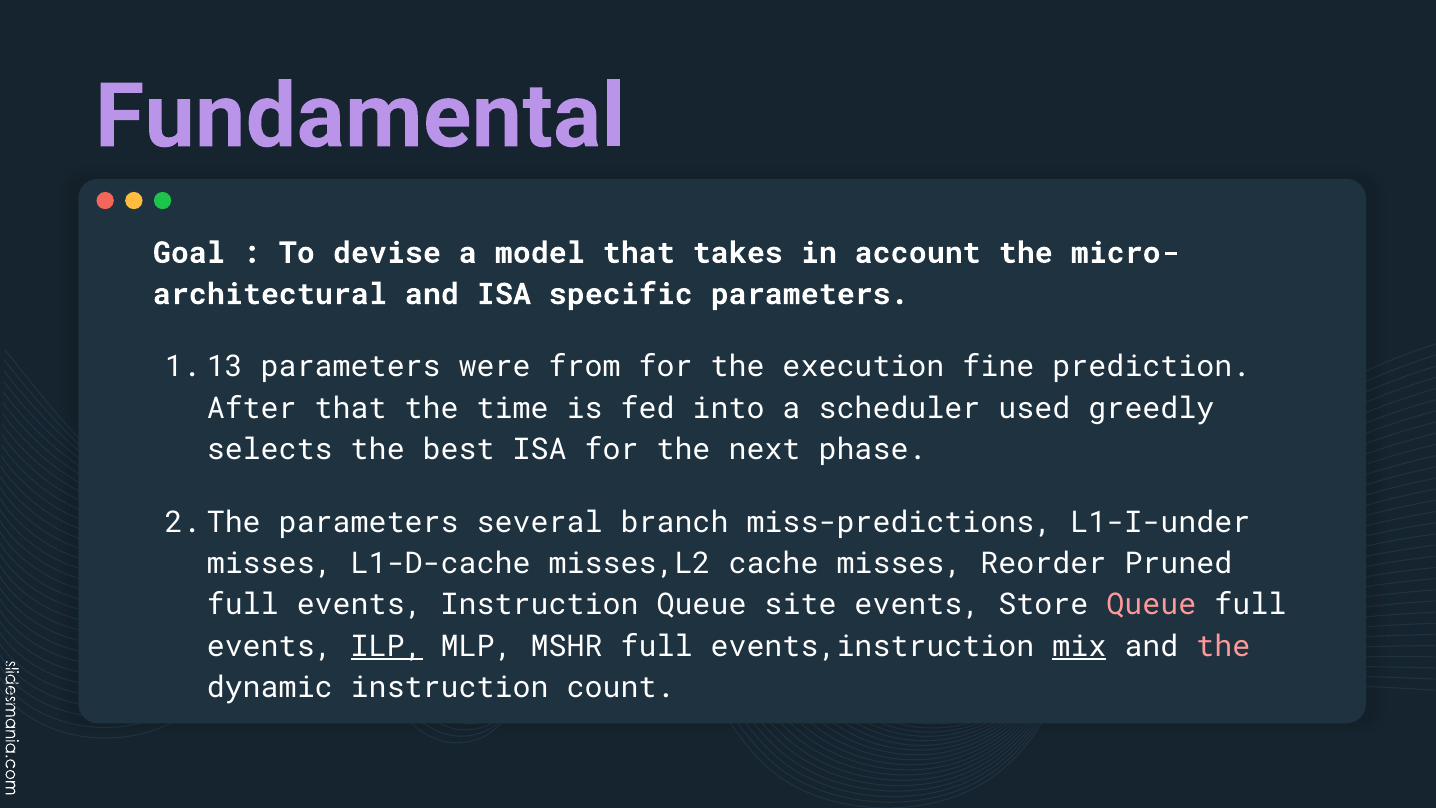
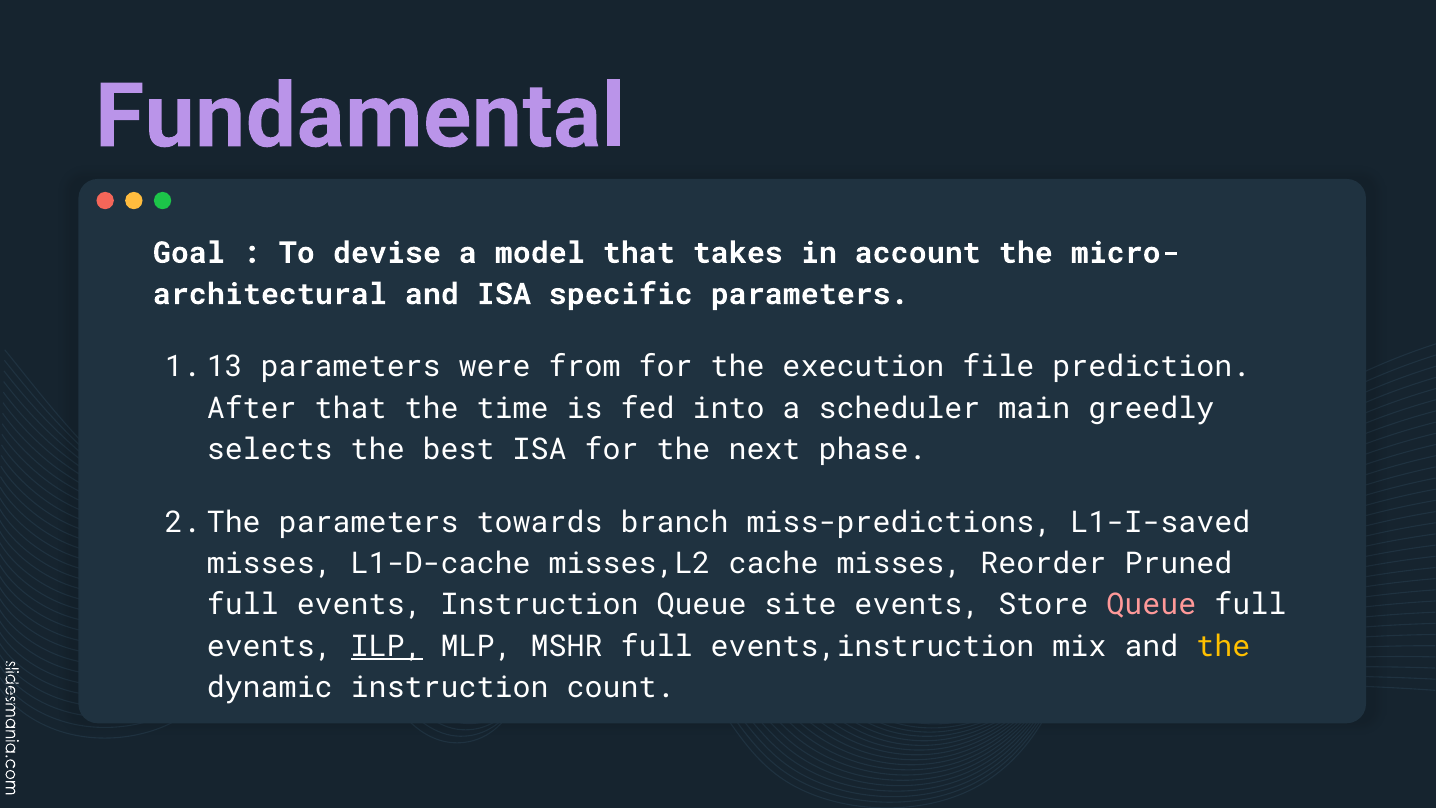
fine: fine -> file (998, 367)
used: used -> main (1034, 408)
several: several -> towards (540, 522)
L1-I-under: L1-I-under -> L1-I-saved (1160, 522)
mix underline: present -> none (1079, 646)
the colour: pink -> yellow (1223, 646)
